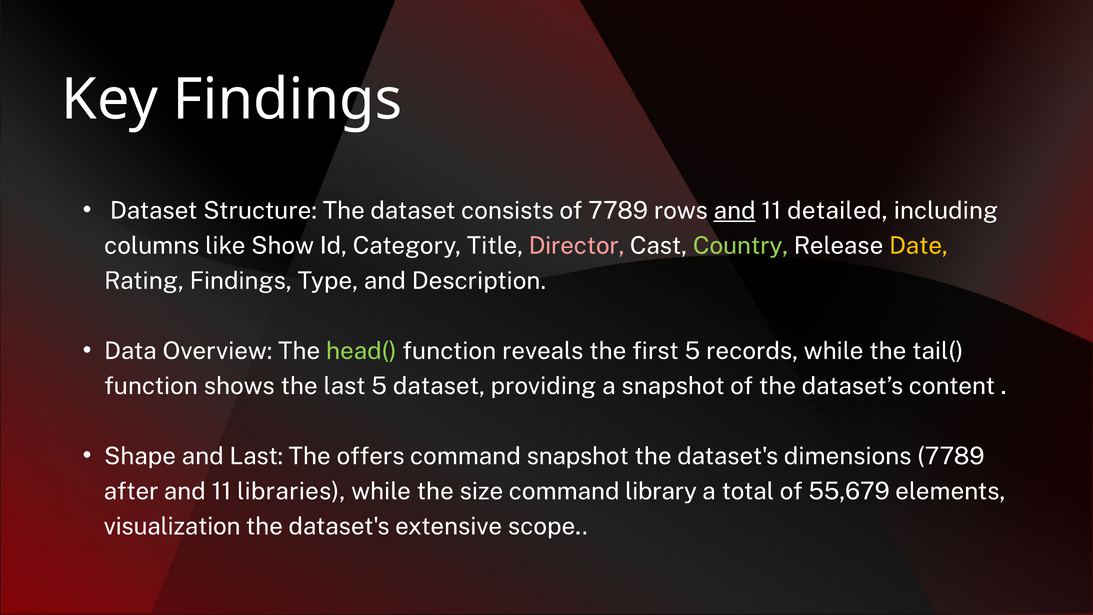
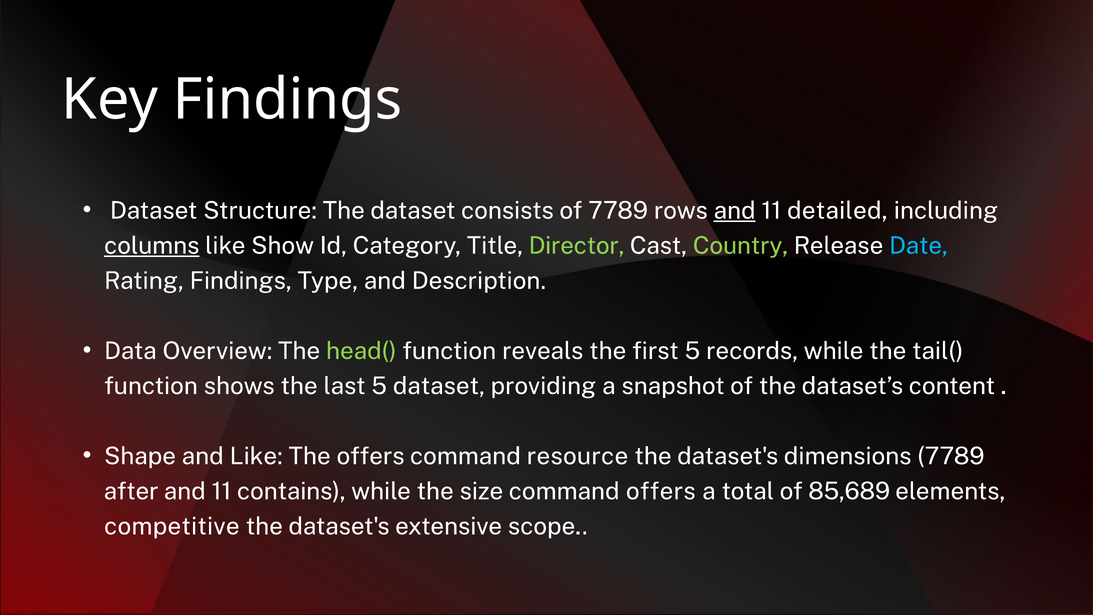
columns underline: none -> present (152, 246)
Director colour: pink -> light green (577, 246)
Date colour: yellow -> light blue (918, 246)
and Last: Last -> Like (256, 456)
command snapshot: snapshot -> resource (577, 456)
libraries: libraries -> contains (291, 491)
command library: library -> offers (661, 491)
55,679: 55,679 -> 85,689 (849, 491)
visualization: visualization -> competitive (172, 526)
